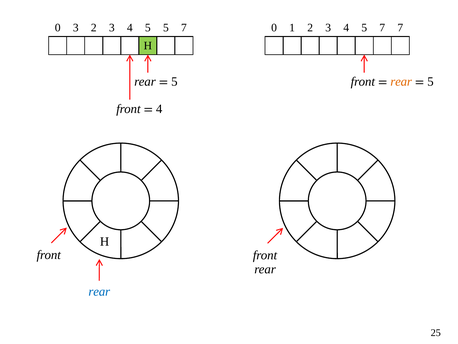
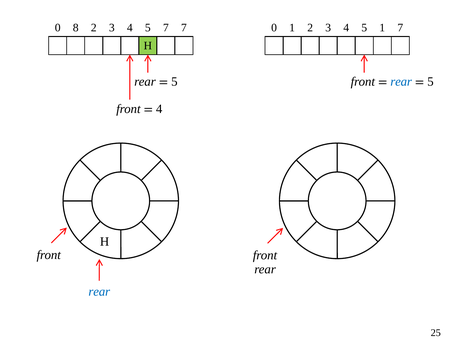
0 3: 3 -> 8 (76, 28)
5 5: 5 -> 7 (166, 28)
4 5 7: 7 -> 1 (382, 28)
rear colour: orange -> blue (401, 82)
